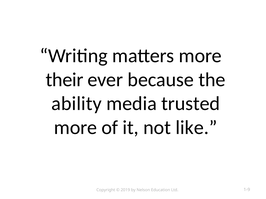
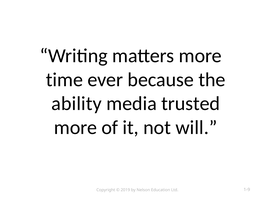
their: their -> time (64, 80)
like: like -> will (196, 128)
